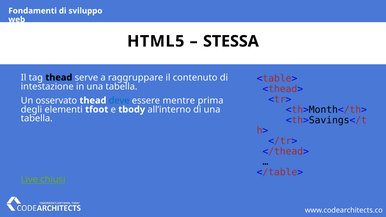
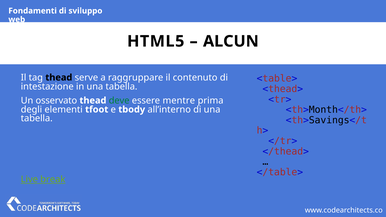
STESSA: STESSA -> ALCUN (231, 41)
deve colour: blue -> green (119, 101)
chiusi: chiusi -> break (53, 179)
